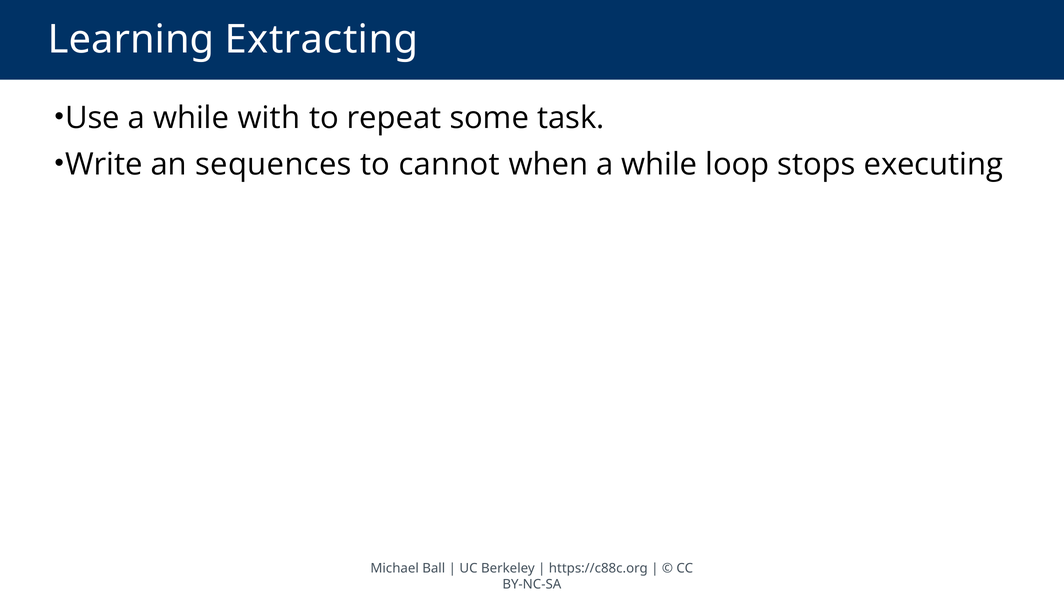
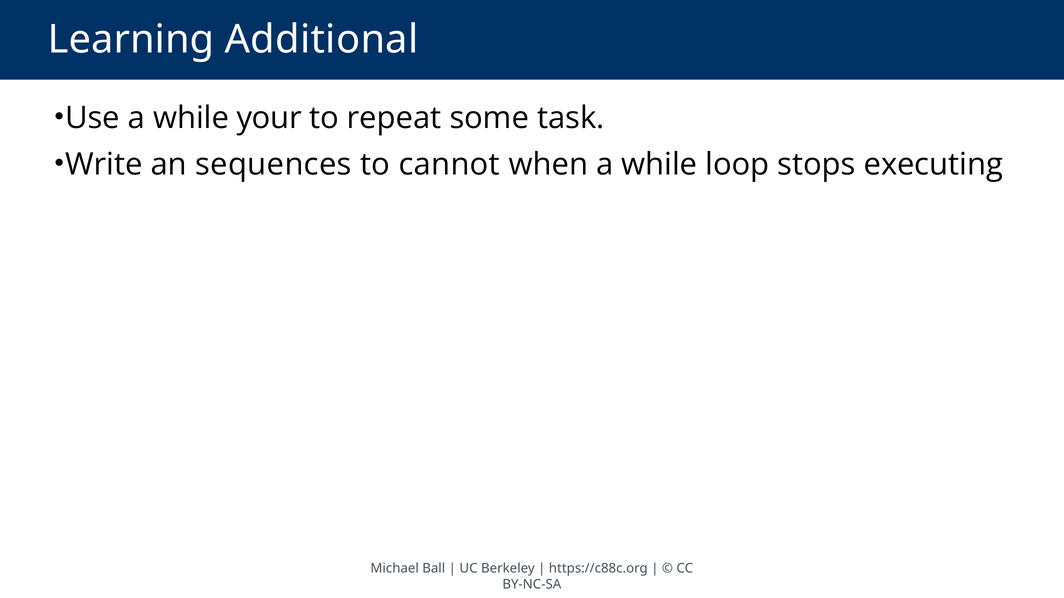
Extracting: Extracting -> Additional (322, 40)
with: with -> your (269, 118)
